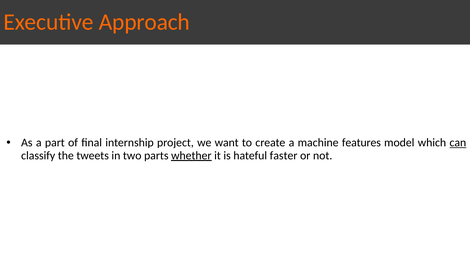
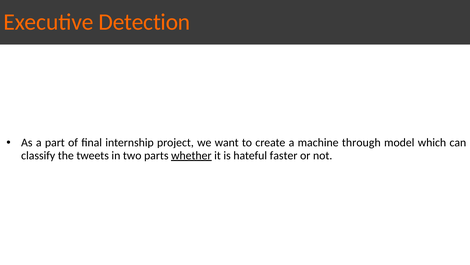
Approach: Approach -> Detection (144, 22)
features: features -> through (361, 142)
can underline: present -> none (458, 142)
